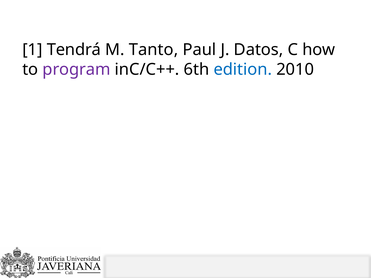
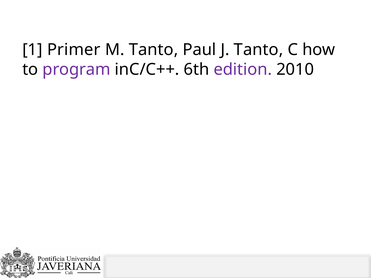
Tendrá: Tendrá -> Primer (74, 50)
J Datos: Datos -> Tanto (258, 50)
edition colour: blue -> purple (243, 70)
